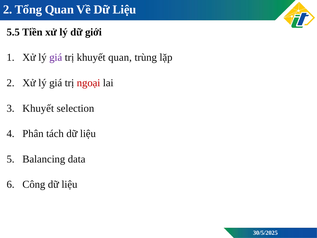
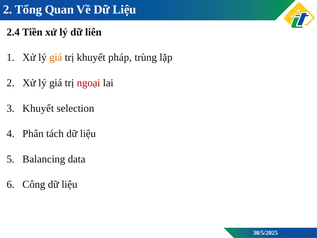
5.5: 5.5 -> 2.4 (13, 32)
giới: giới -> liên (93, 32)
giá colour: purple -> orange (56, 57)
khuyết quan: quan -> pháp (120, 57)
